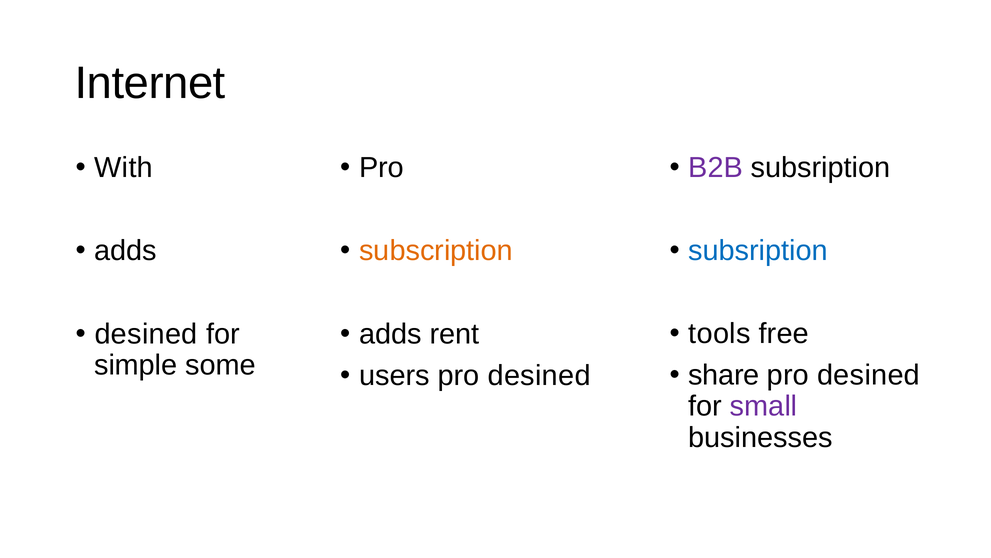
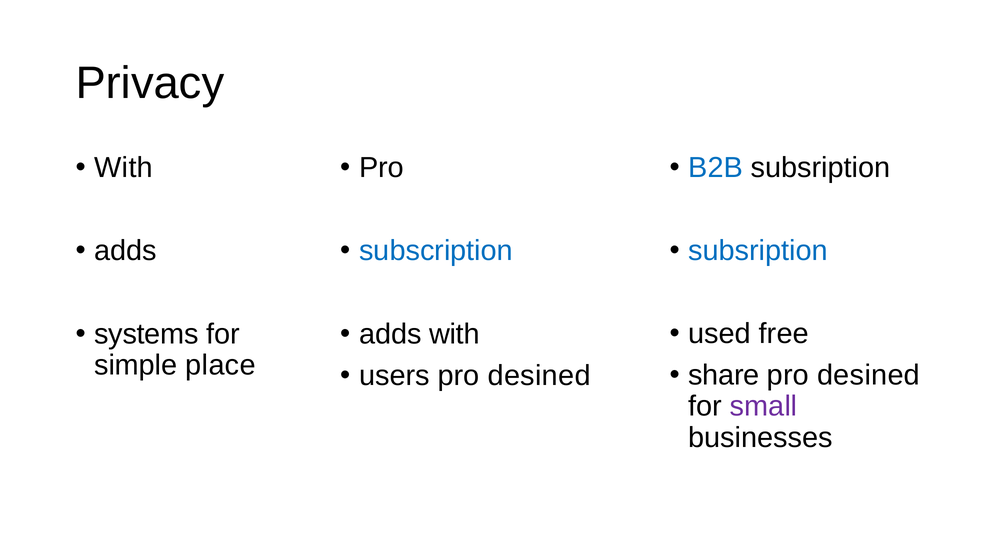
Internet: Internet -> Privacy (150, 83)
B2B colour: purple -> blue (716, 167)
subscription colour: orange -> blue (436, 251)
tools: tools -> used (720, 333)
desined: desined -> systems (146, 334)
adds rent: rent -> with (455, 334)
some: some -> place (221, 365)
